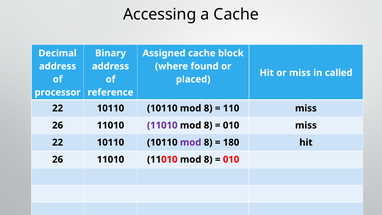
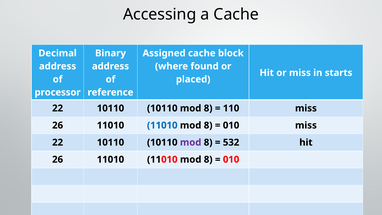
called: called -> starts (339, 73)
11010 colour: purple -> blue (162, 125)
180: 180 -> 532 (231, 142)
